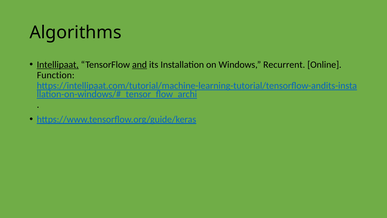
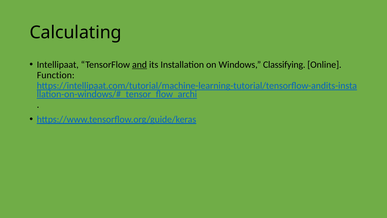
Algorithms: Algorithms -> Calculating (76, 33)
Intellipaat underline: present -> none (58, 65)
Recurrent: Recurrent -> Classifying (284, 65)
